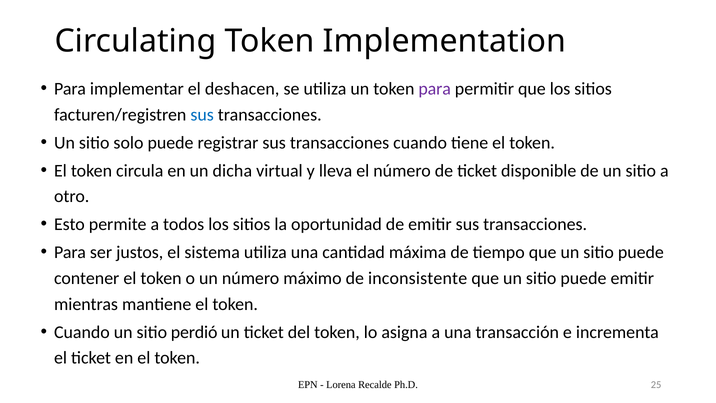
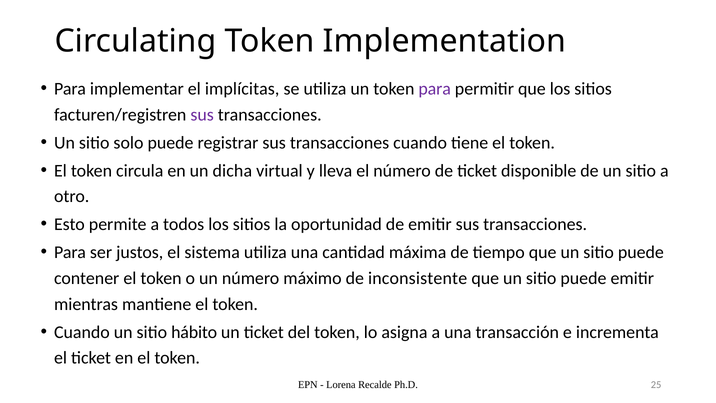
deshacen: deshacen -> implícitas (242, 89)
sus colour: blue -> purple (202, 115)
perdió: perdió -> hábito (194, 332)
